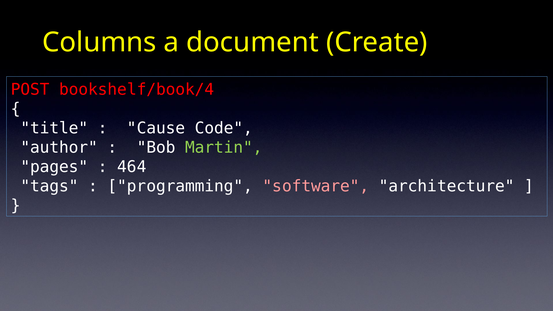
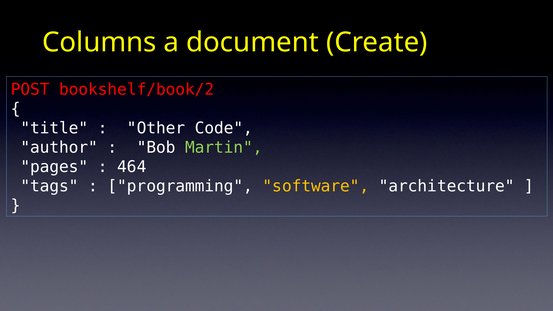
bookshelf/book/4: bookshelf/book/4 -> bookshelf/book/2 (137, 90)
Cause: Cause -> Other (156, 128)
software colour: pink -> yellow (316, 186)
